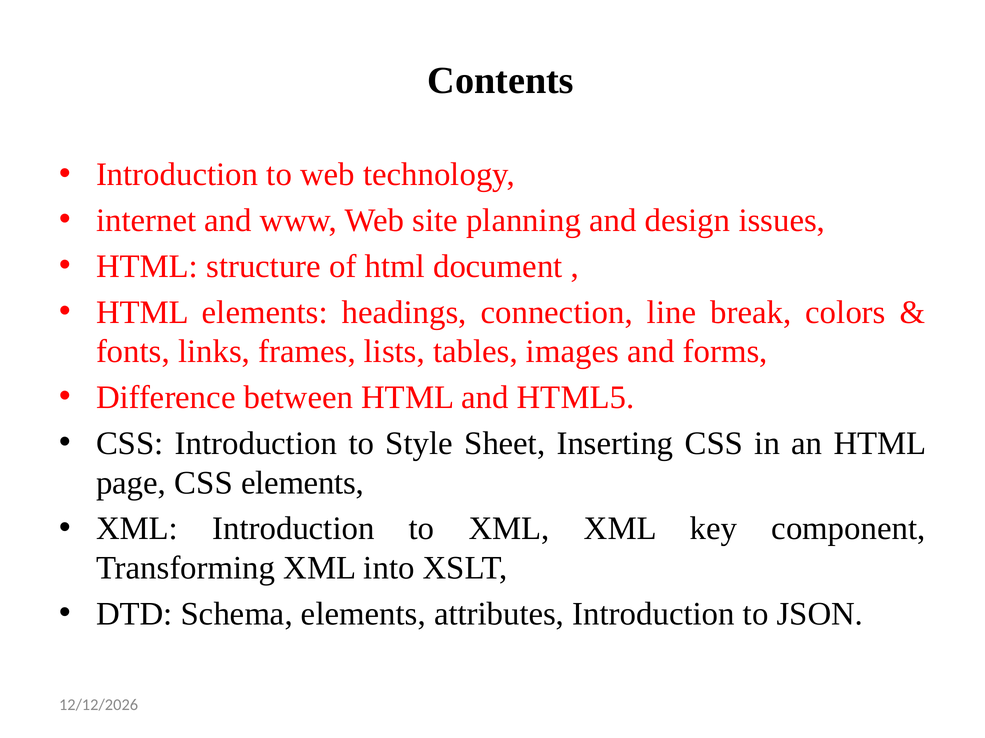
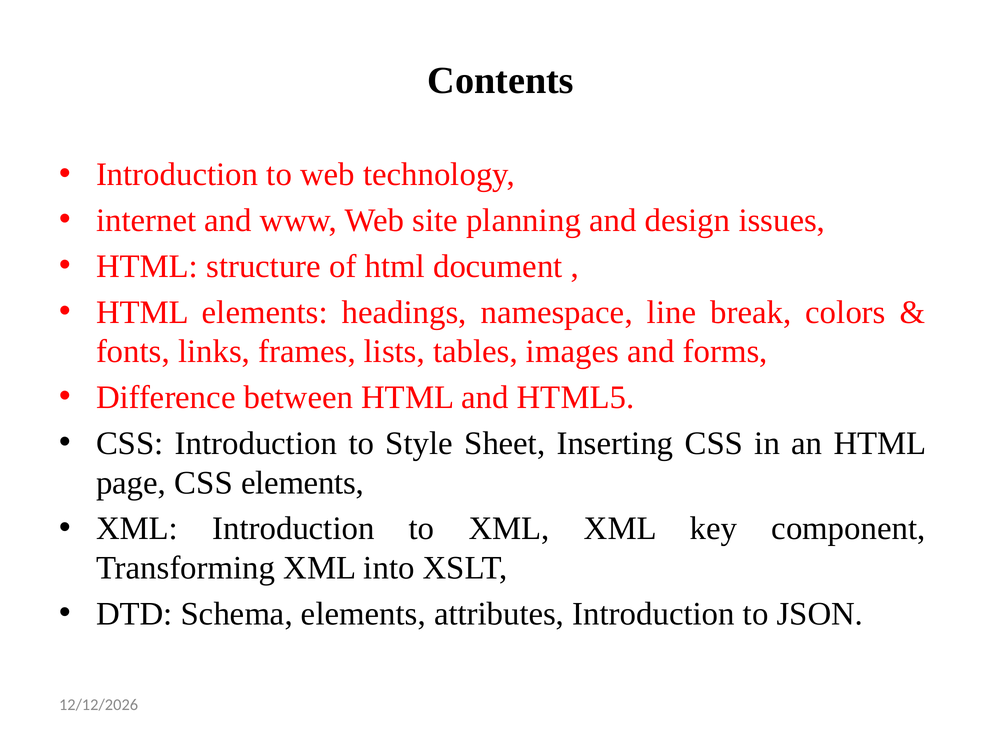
connection: connection -> namespace (557, 313)
